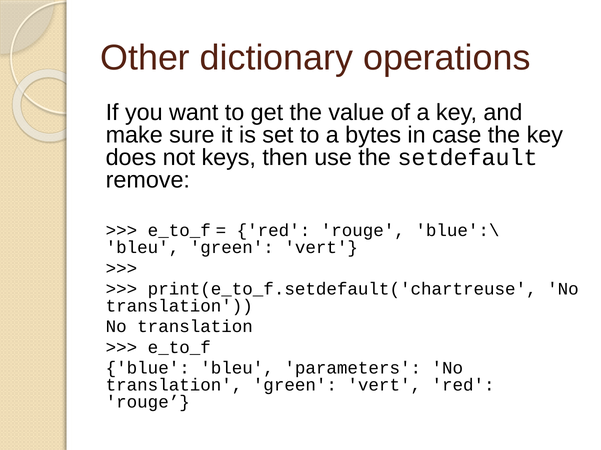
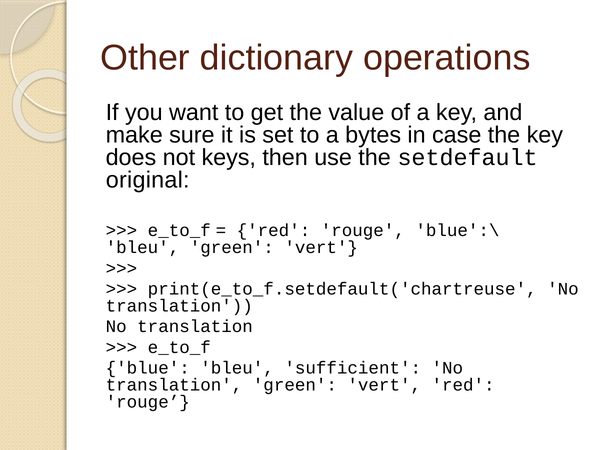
remove: remove -> original (148, 180)
parameters: parameters -> sufficient (353, 369)
